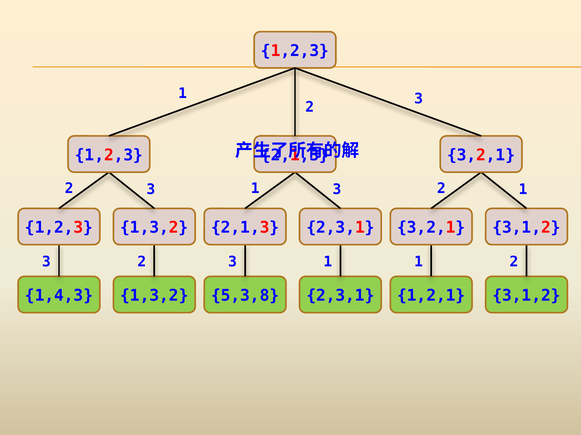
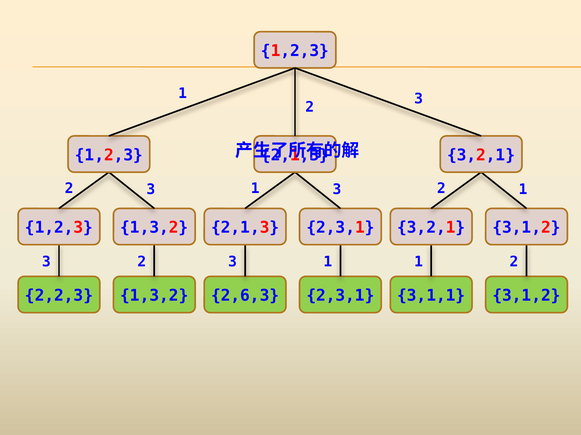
1,4,3: 1,4,3 -> 2,2,3 (59, 296)
5,3,8: 5,3,8 -> 2,6,3 (245, 296)
1,2,1: 1,2,1 -> 3,1,1 (431, 296)
